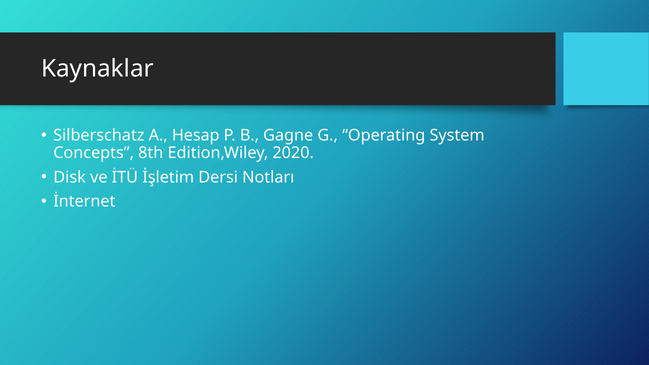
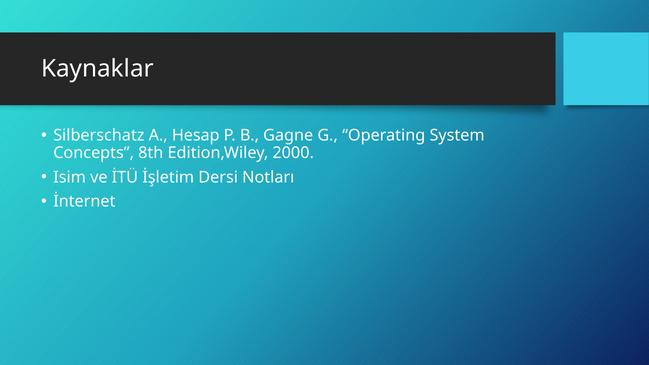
2020: 2020 -> 2000 (293, 153)
Disk: Disk -> Isim (70, 177)
